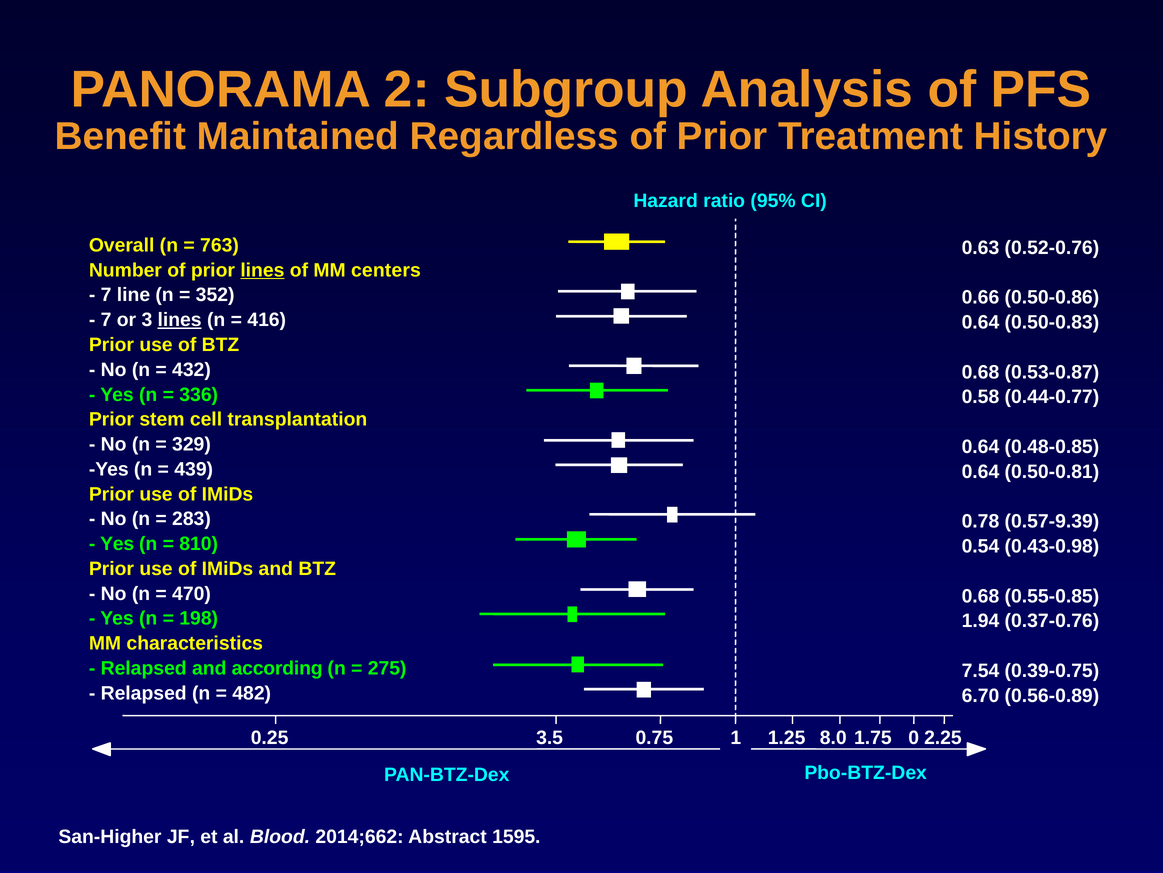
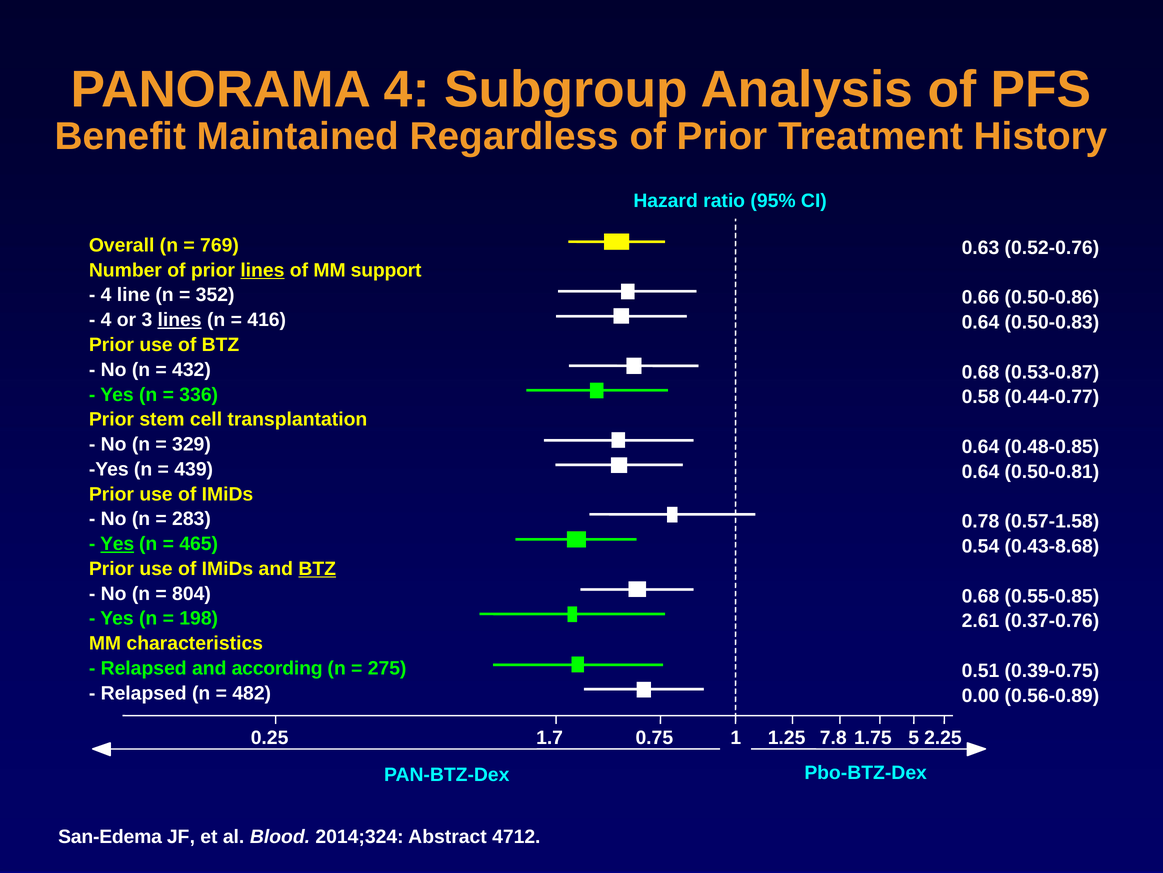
PANORAMA 2: 2 -> 4 (407, 90)
763: 763 -> 769 (219, 245)
centers: centers -> support (386, 270)
7: 7 -> 4 (106, 295)
7: 7 -> 4 (106, 320)
0.57-9.39: 0.57-9.39 -> 0.57-1.58 (1052, 521)
Yes underline: none -> present (117, 543)
810: 810 -> 465 (199, 543)
0.43-0.98: 0.43-0.98 -> 0.43-8.68 (1052, 546)
BTZ underline: none -> present (317, 568)
470: 470 -> 804 (191, 593)
1.94: 1.94 -> 2.61 (980, 620)
7.54: 7.54 -> 0.51 (980, 670)
6.70: 6.70 -> 0.00 (980, 695)
3.5: 3.5 -> 1.7 (550, 737)
8.0: 8.0 -> 7.8 (833, 737)
0: 0 -> 5 (914, 737)
San-Higher: San-Higher -> San-Edema (110, 836)
2014;662: 2014;662 -> 2014;324 (360, 836)
1595: 1595 -> 4712 (516, 836)
